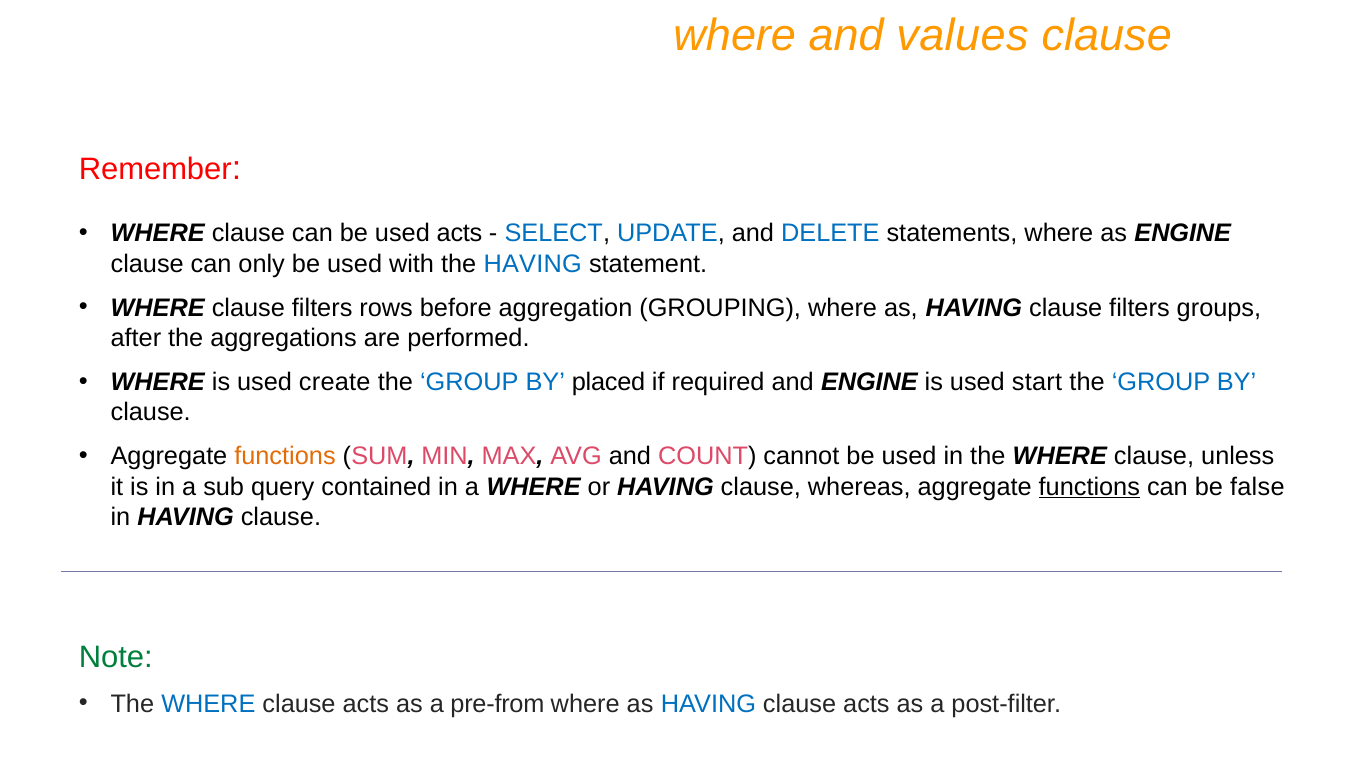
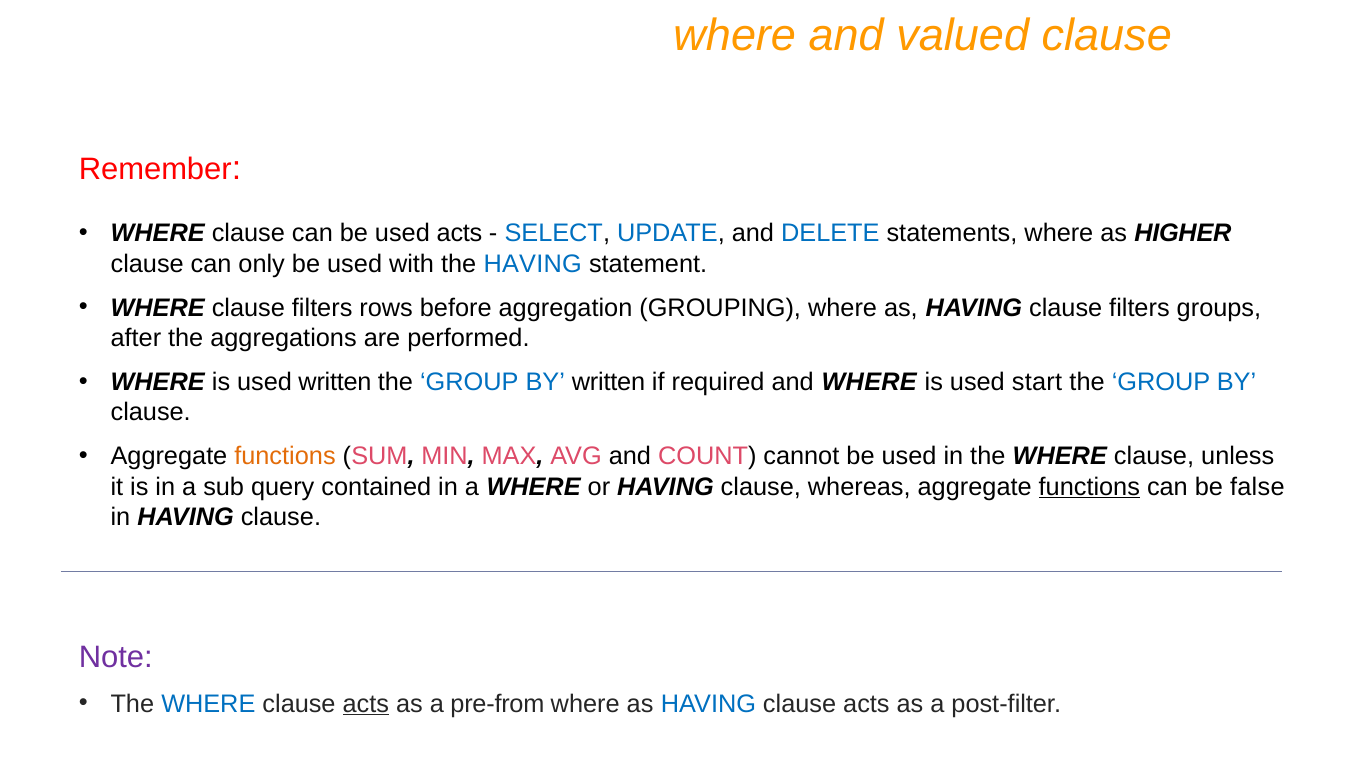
values: values -> valued (963, 35)
as ENGINE: ENGINE -> HIGHER (1183, 233)
used create: create -> written (335, 382)
BY placed: placed -> written (609, 382)
and ENGINE: ENGINE -> WHERE (869, 382)
Note colour: green -> purple (116, 657)
acts underline: none -> present (366, 704)
